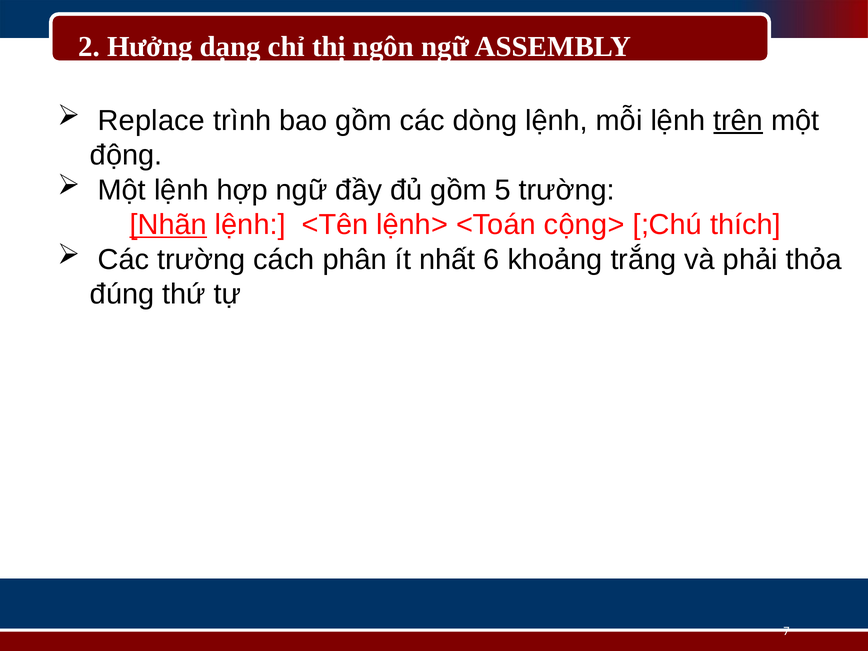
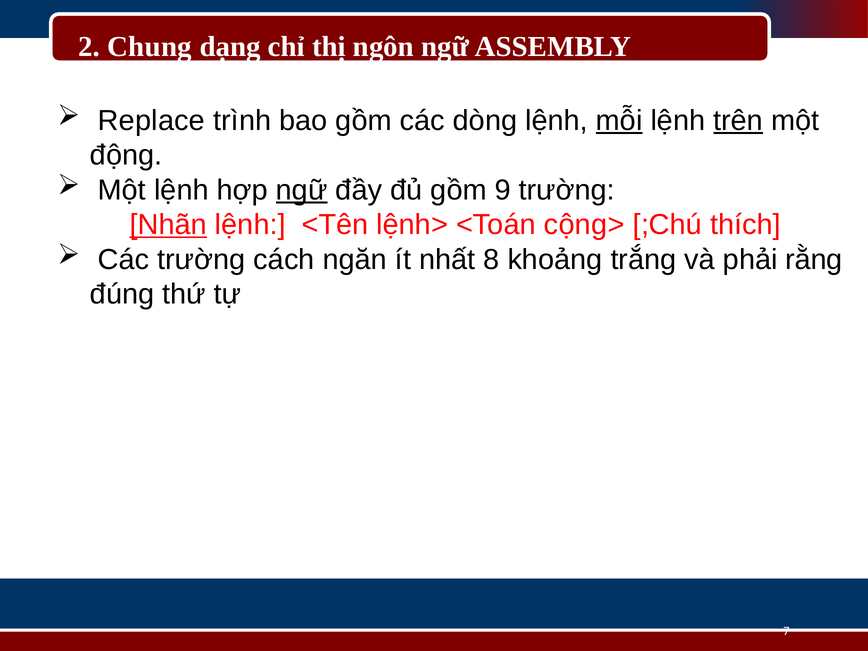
Hưởng: Hưởng -> Chung (150, 47)
mỗi underline: none -> present (619, 121)
ngữ underline: none -> present (302, 190)
5: 5 -> 9 (503, 190)
phân: phân -> ngăn (355, 260)
6: 6 -> 8 (491, 260)
thỏa: thỏa -> rằng (814, 260)
